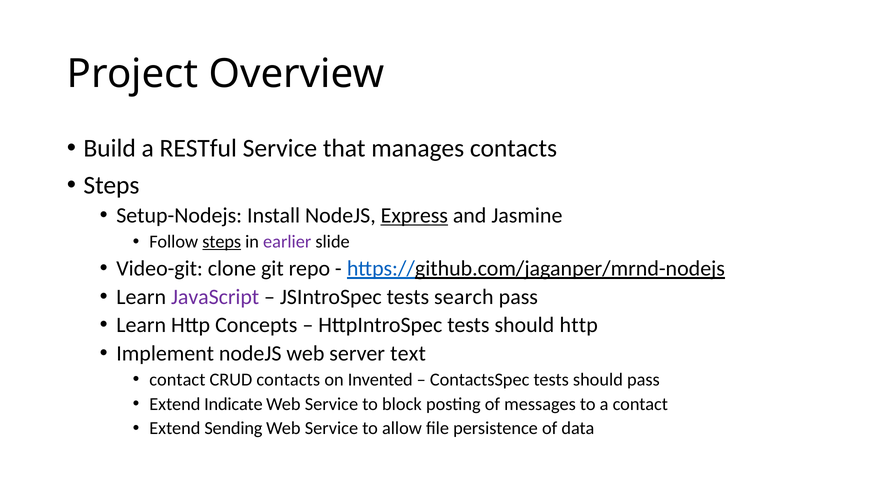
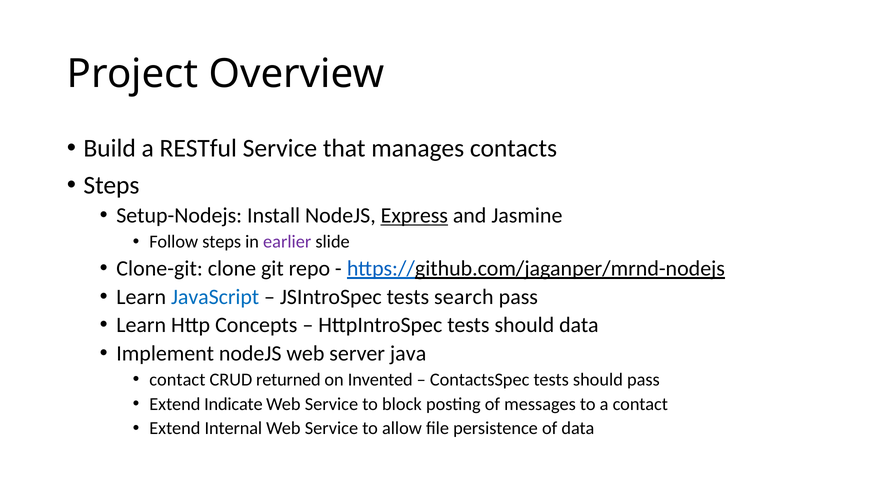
steps underline: present -> none (222, 242)
Video-git: Video-git -> Clone-git (160, 268)
JavaScript colour: purple -> blue (215, 297)
should http: http -> data (579, 325)
text: text -> java (408, 353)
CRUD contacts: contacts -> returned (288, 380)
Sending: Sending -> Internal (233, 428)
